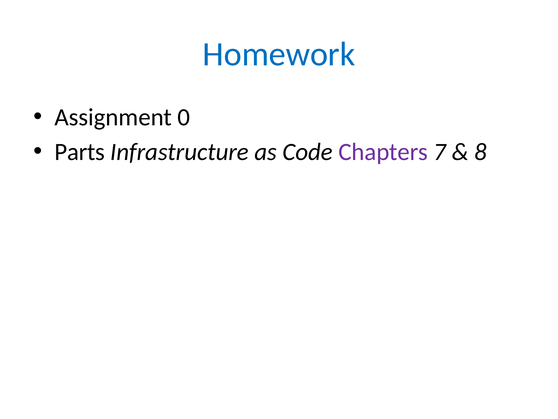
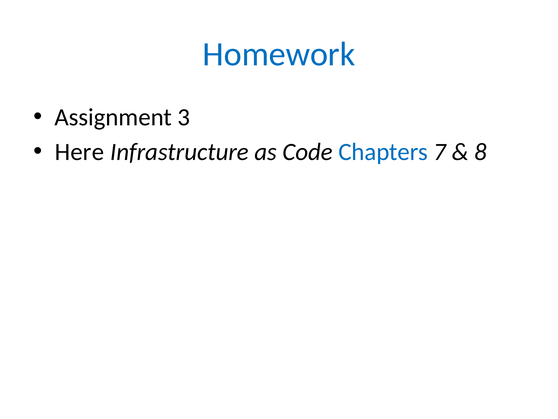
0: 0 -> 3 (184, 117)
Parts: Parts -> Here (79, 152)
Chapters colour: purple -> blue (383, 152)
